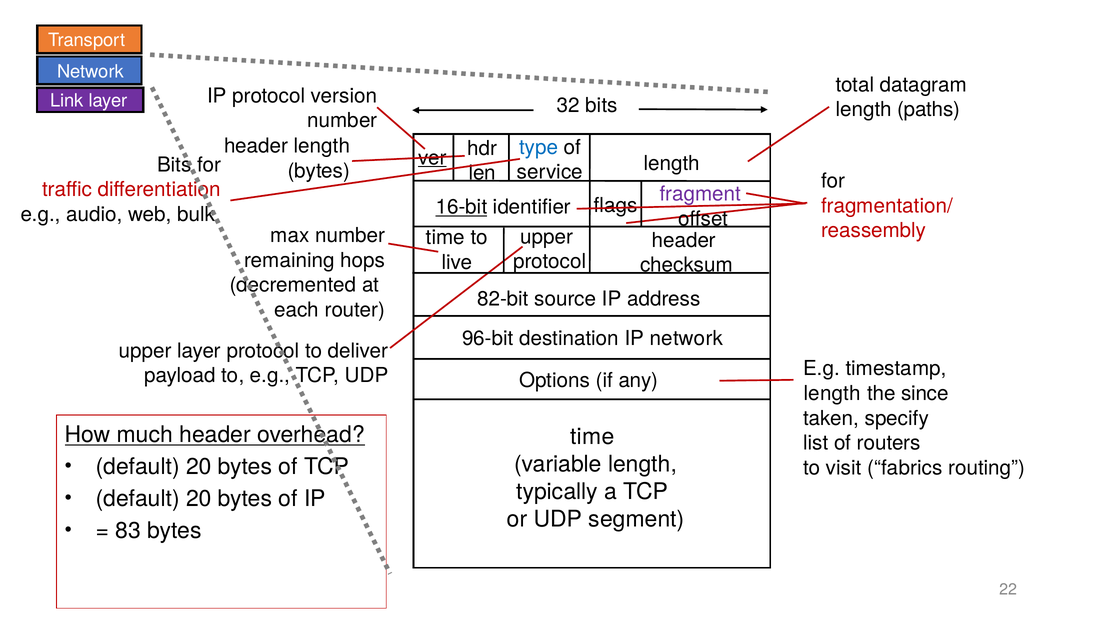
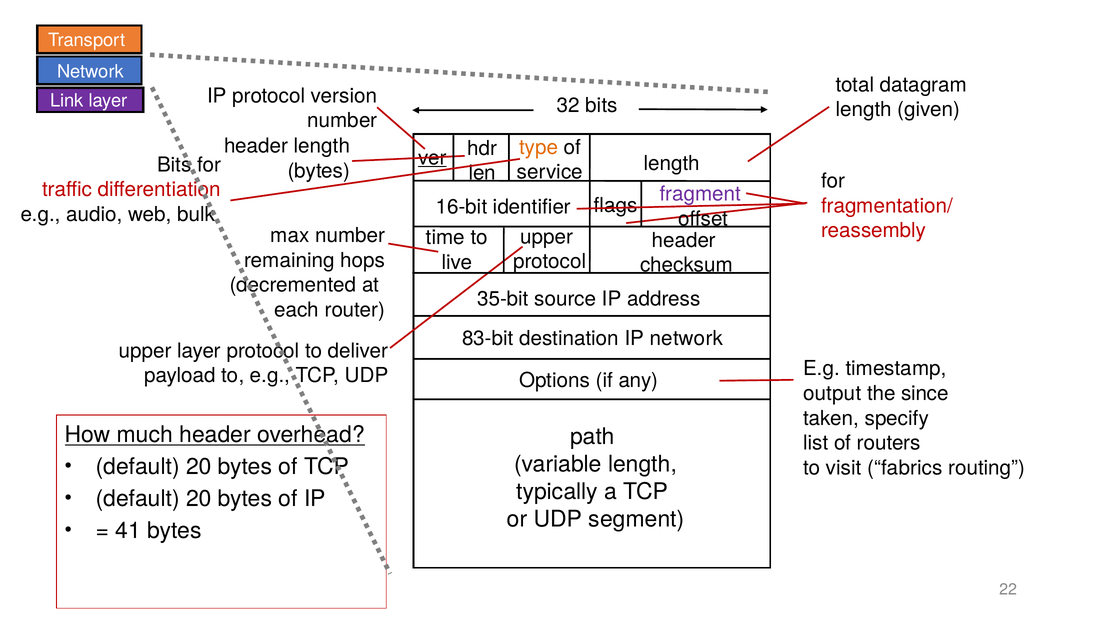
paths: paths -> given (929, 110)
type colour: blue -> orange (539, 147)
16-bit underline: present -> none (461, 207)
82-bit: 82-bit -> 35-bit (503, 299)
96-bit: 96-bit -> 83-bit (488, 339)
length: length -> output (832, 394)
time: time -> path (592, 437)
83: 83 -> 41 (128, 531)
